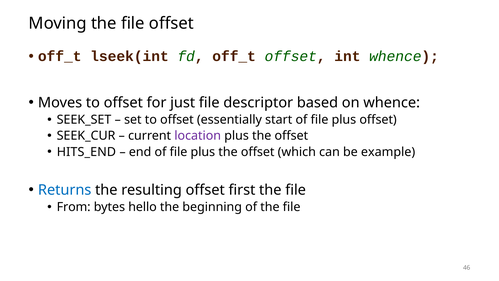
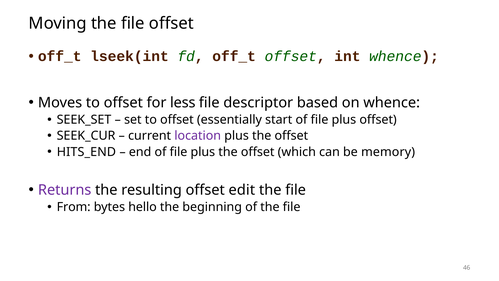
just: just -> less (183, 102)
example: example -> memory (388, 152)
Returns colour: blue -> purple (65, 190)
first: first -> edit (242, 190)
